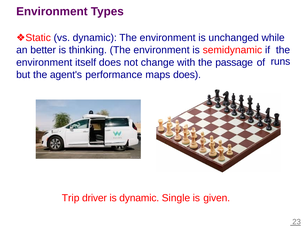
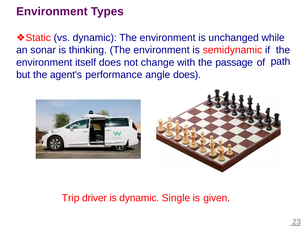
better: better -> sonar (43, 50)
runs: runs -> path (281, 61)
maps: maps -> angle (158, 75)
